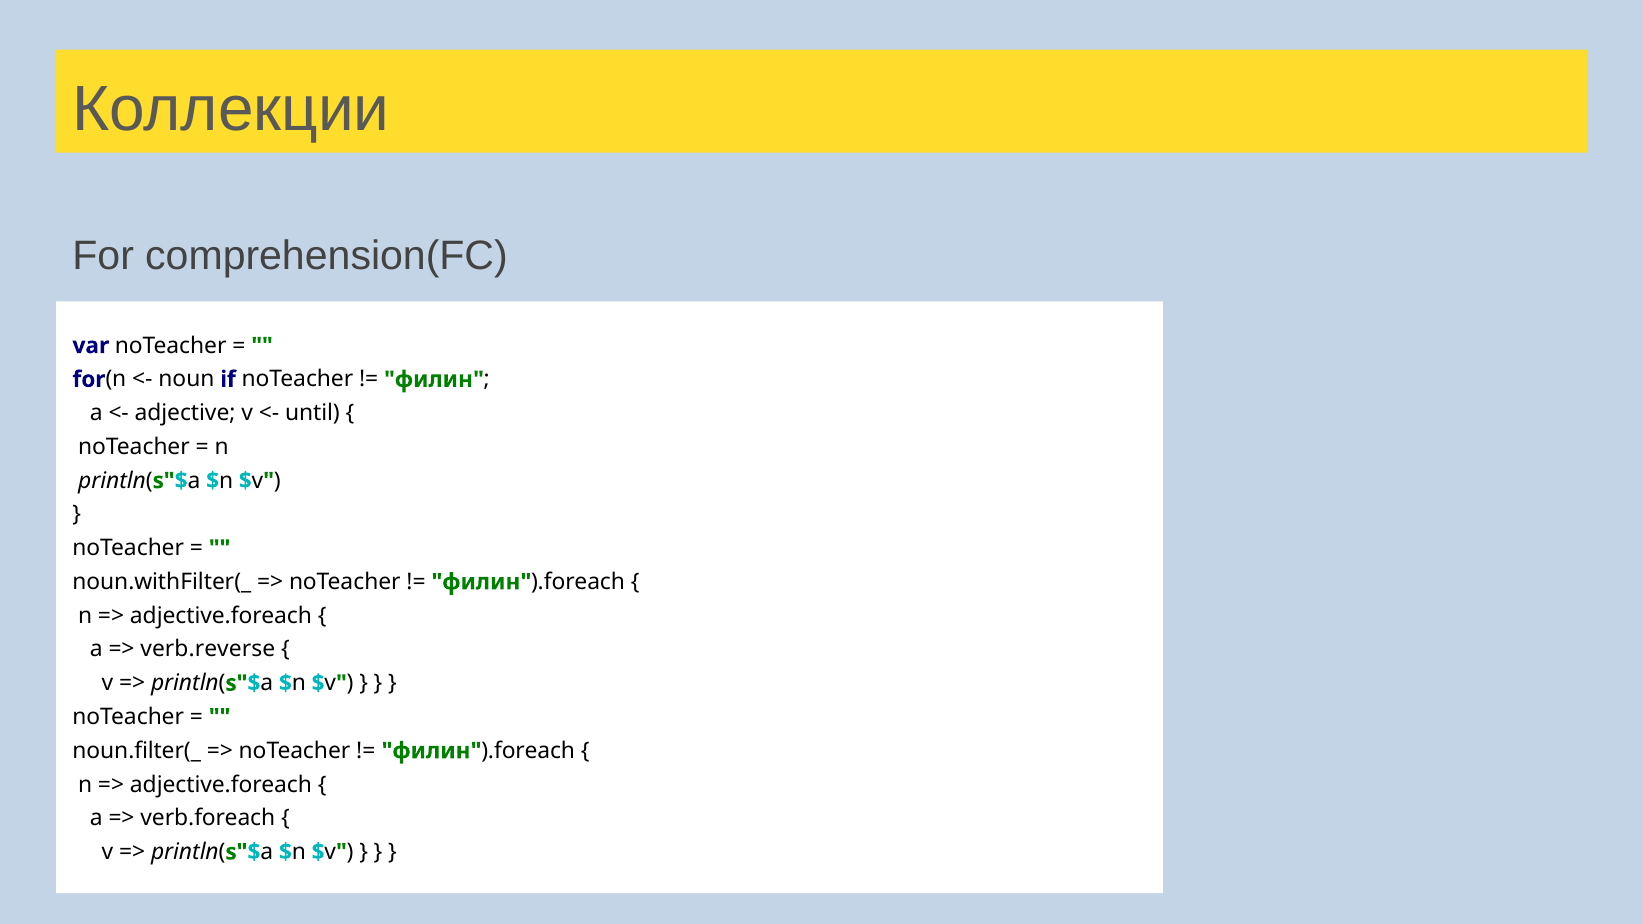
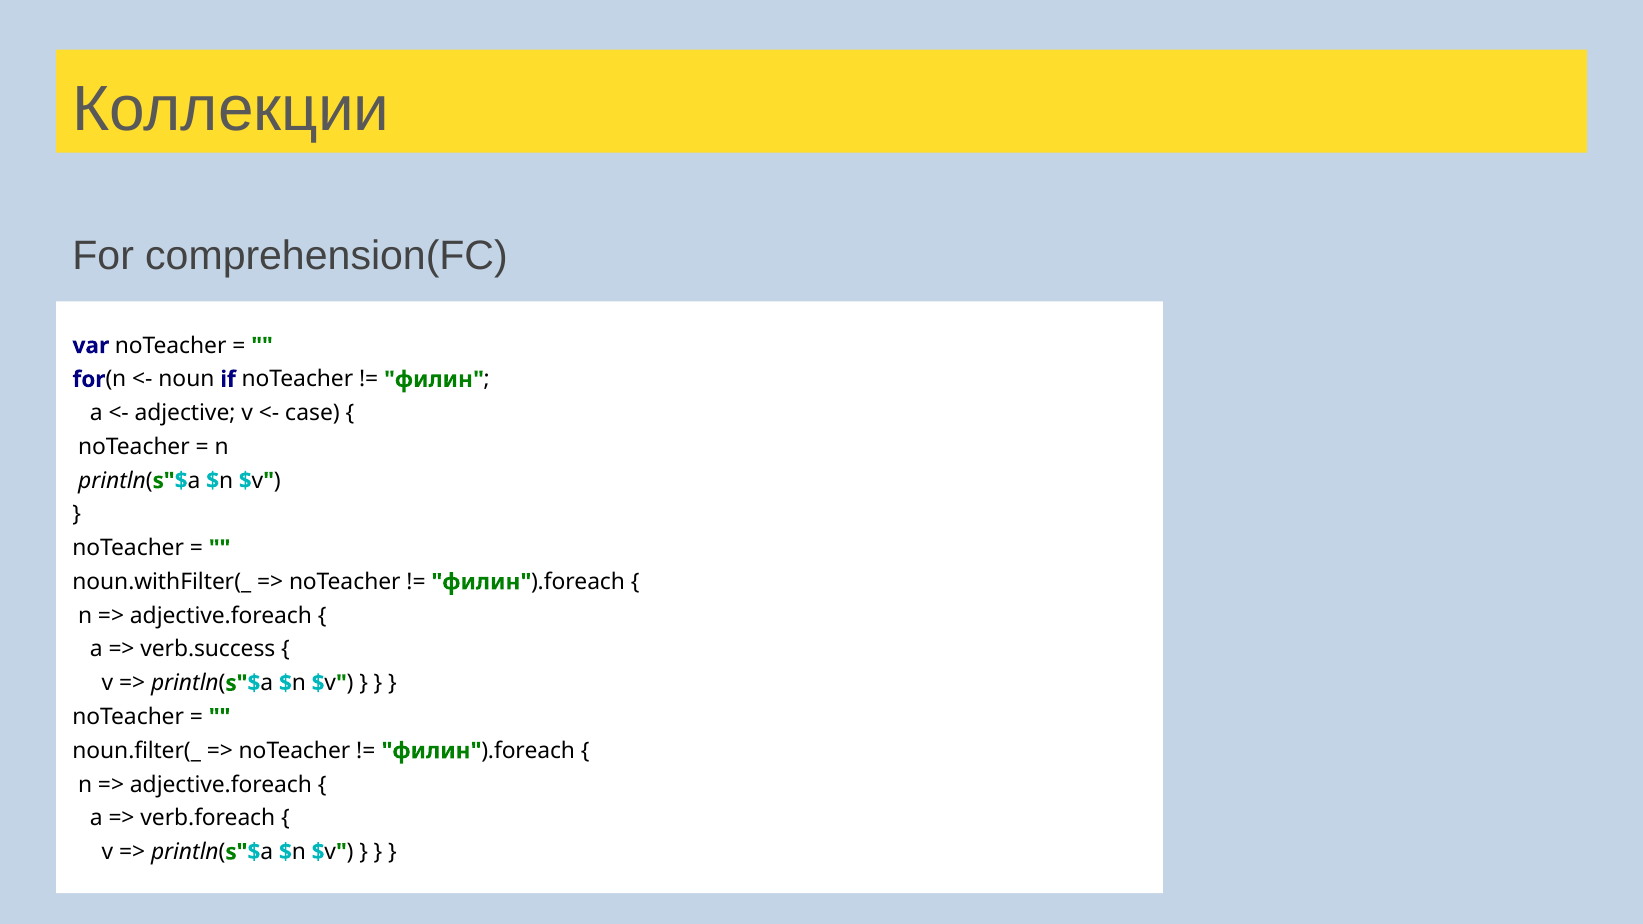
until: until -> сase (312, 413)
verb.reverse: verb.reverse -> verb.success (208, 650)
